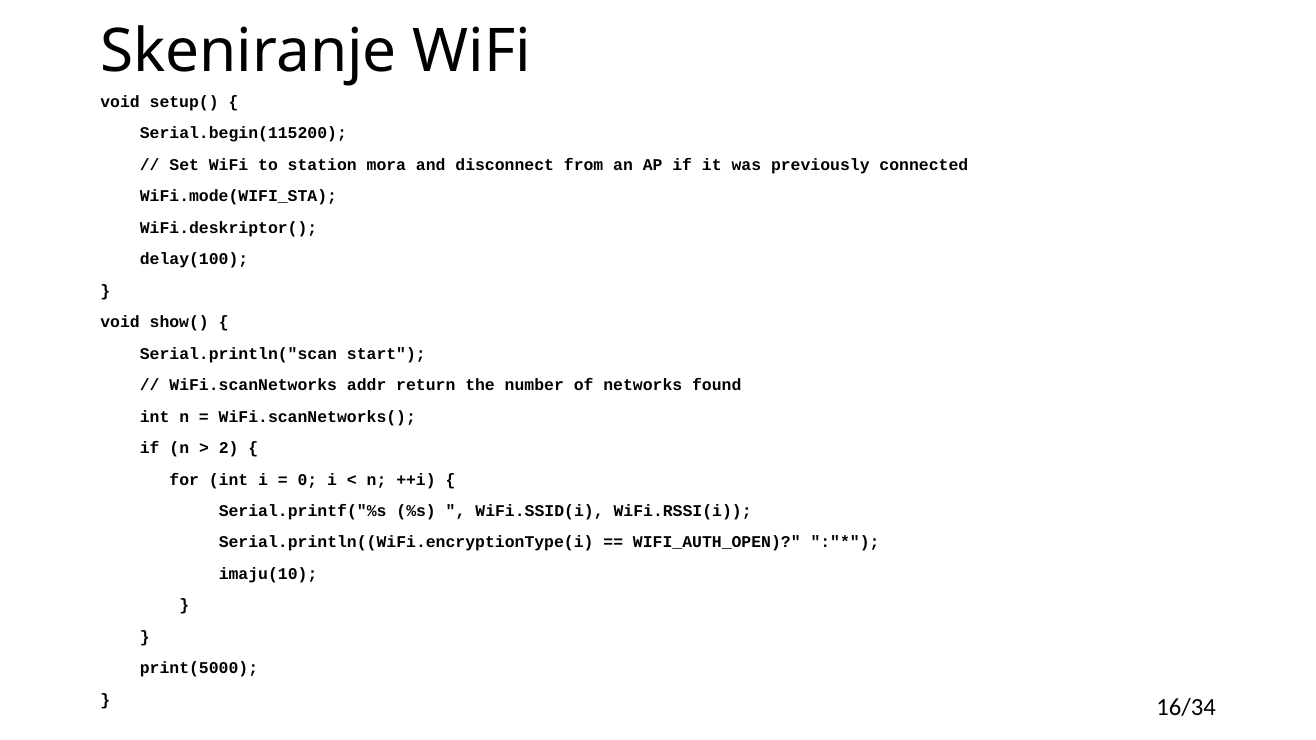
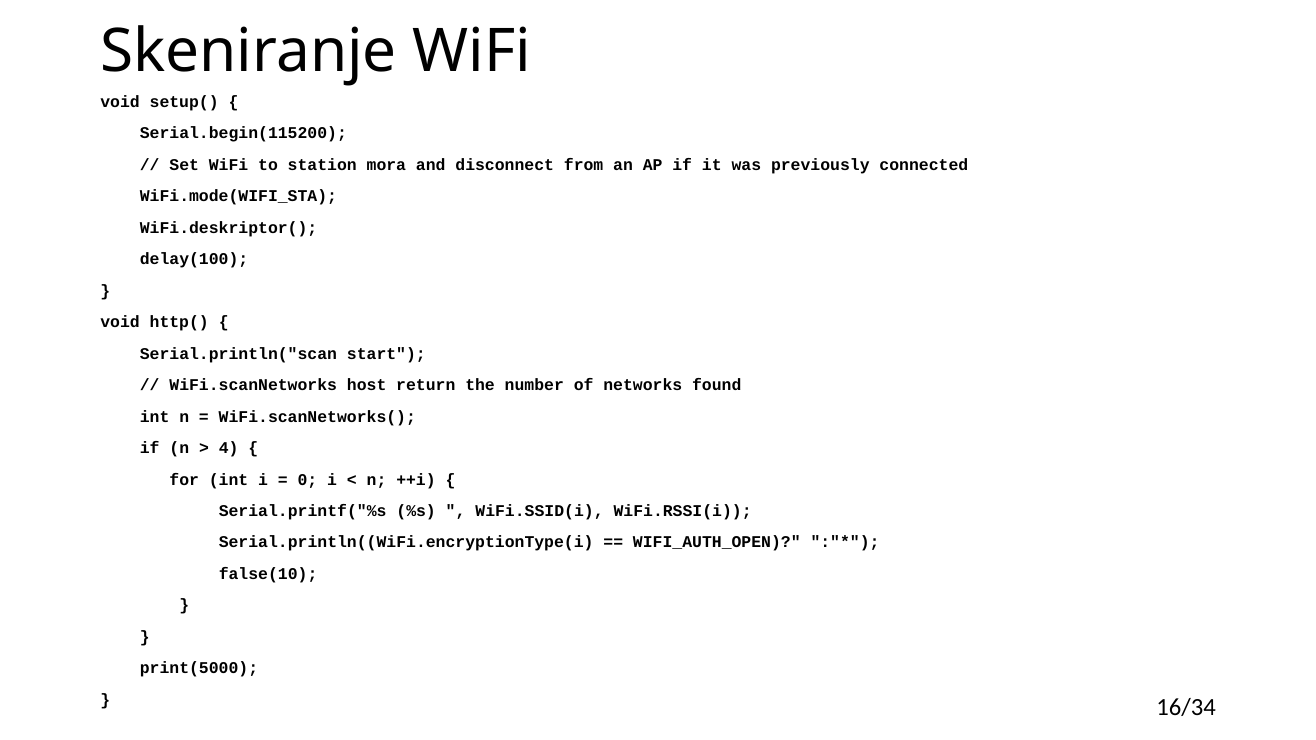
show(: show( -> http( (179, 322)
addr: addr -> host (367, 385)
2: 2 -> 4 (229, 448)
imaju(10: imaju(10 -> false(10 (268, 574)
